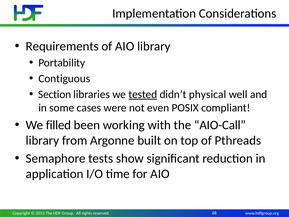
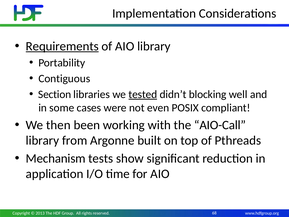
Requirements underline: none -> present (62, 46)
physical: physical -> blocking (208, 94)
filled: filled -> then (58, 125)
Semaphore: Semaphore -> Mechanism (56, 158)
